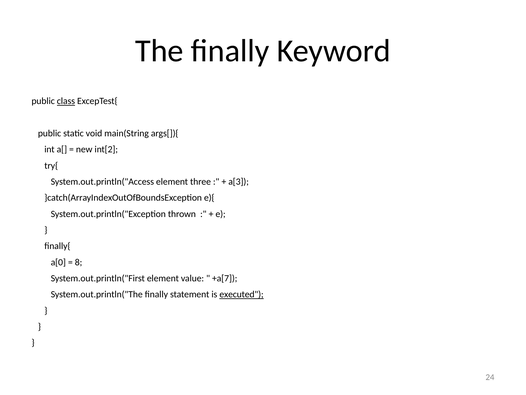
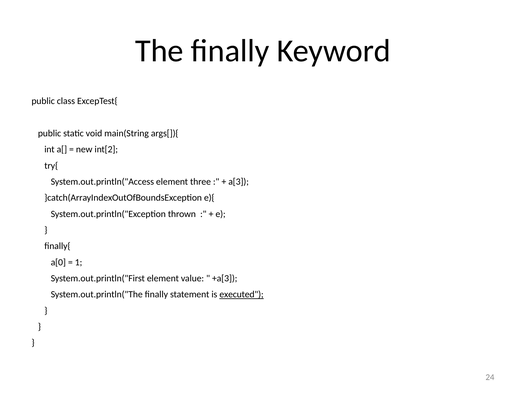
class underline: present -> none (66, 101)
8: 8 -> 1 (79, 262)
+a[7: +a[7 -> +a[3 (225, 278)
